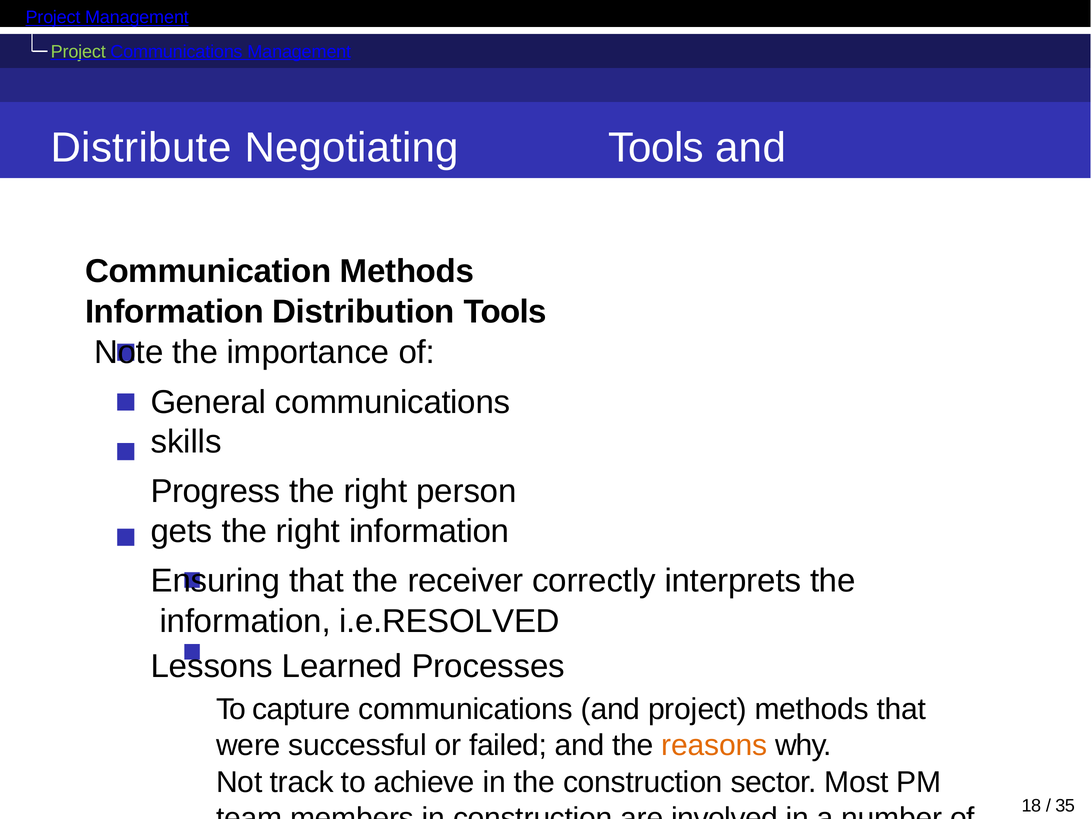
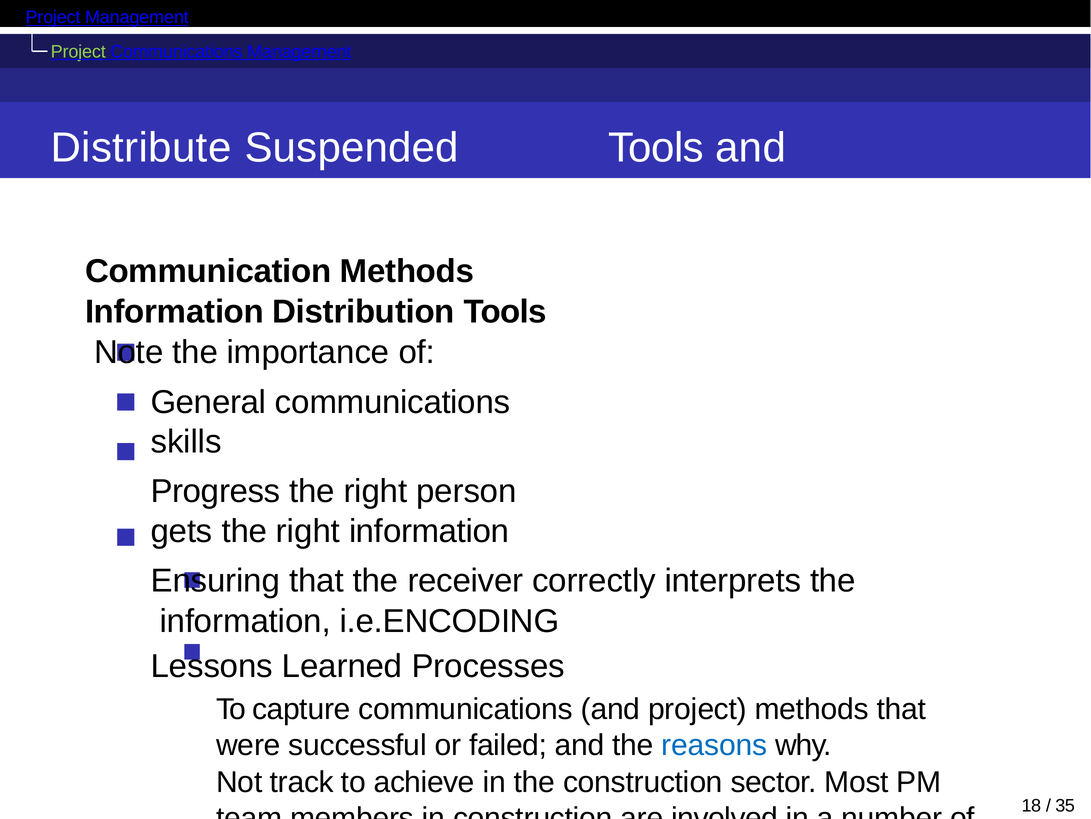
Negotiating: Negotiating -> Suspended (352, 148)
i.e.RESOLVED: i.e.RESOLVED -> i.e.ENCODING (450, 621)
reasons colour: orange -> blue (714, 745)
